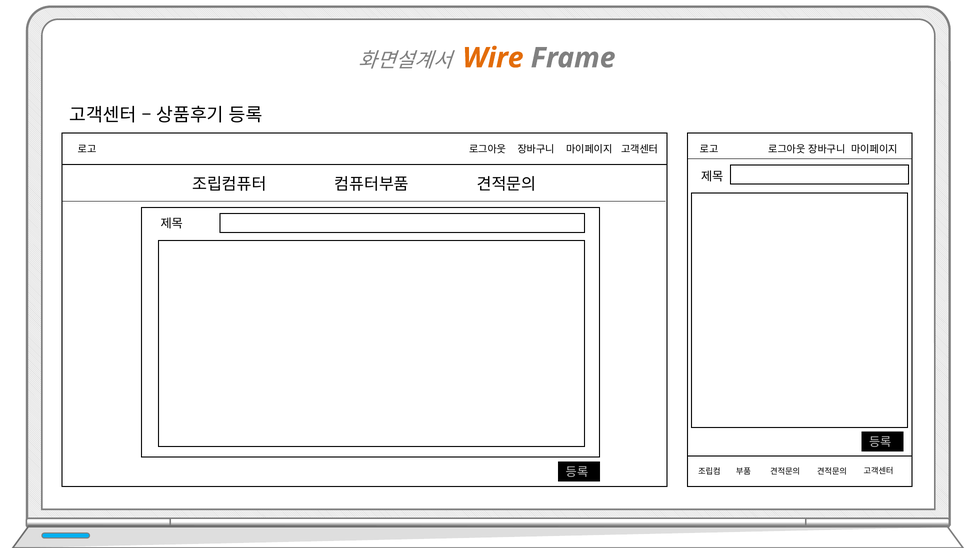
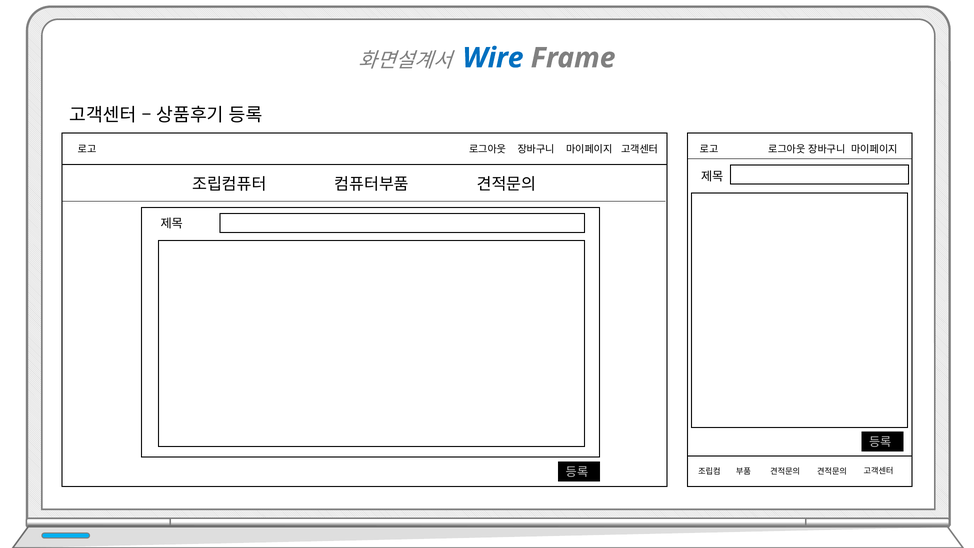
Wire colour: orange -> blue (493, 58)
